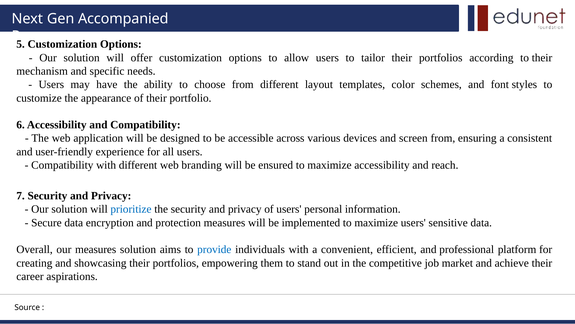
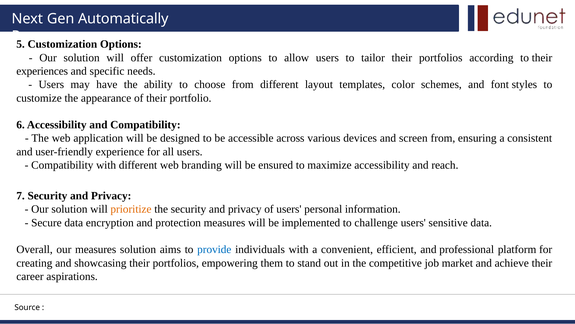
Accompanied: Accompanied -> Automatically (123, 19)
mechanism: mechanism -> experiences (42, 71)
prioritize colour: blue -> orange (131, 209)
implemented to maximize: maximize -> challenge (376, 223)
